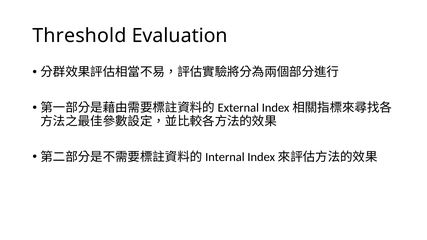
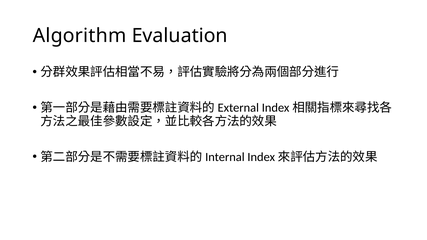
Threshold: Threshold -> Algorithm (80, 36)
